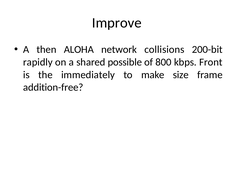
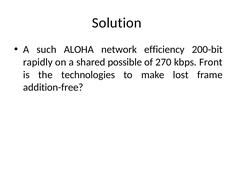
Improve: Improve -> Solution (117, 23)
then: then -> such (46, 50)
collisions: collisions -> efficiency (164, 50)
800: 800 -> 270 (163, 62)
immediately: immediately -> technologies (88, 75)
size: size -> lost (181, 75)
